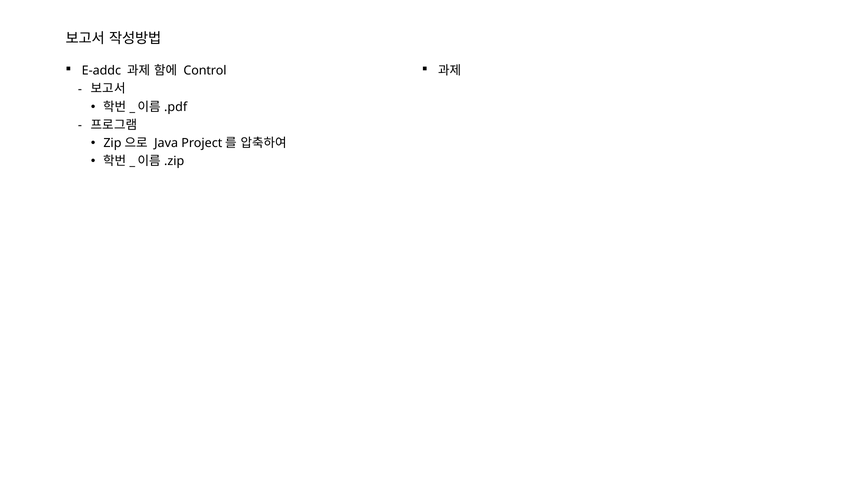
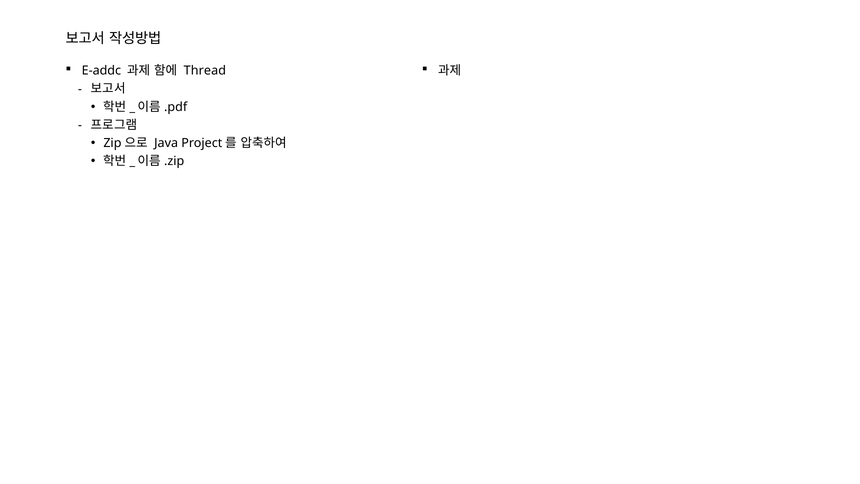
Control: Control -> Thread (205, 71)
